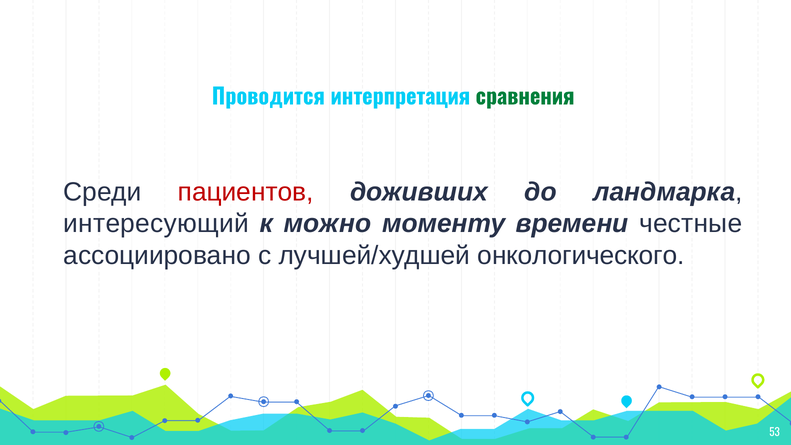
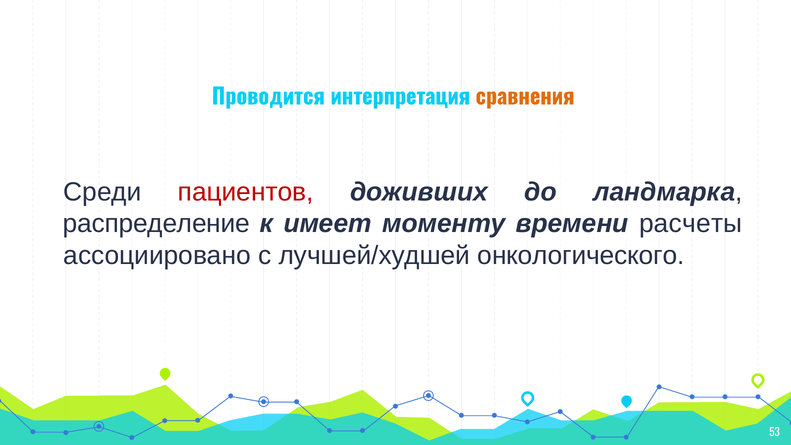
сравнения colour: green -> orange (525, 97)
интересующий: интересующий -> распределение (156, 224)
можно: можно -> имеет (328, 224)
честные: честные -> расчеты (691, 224)
